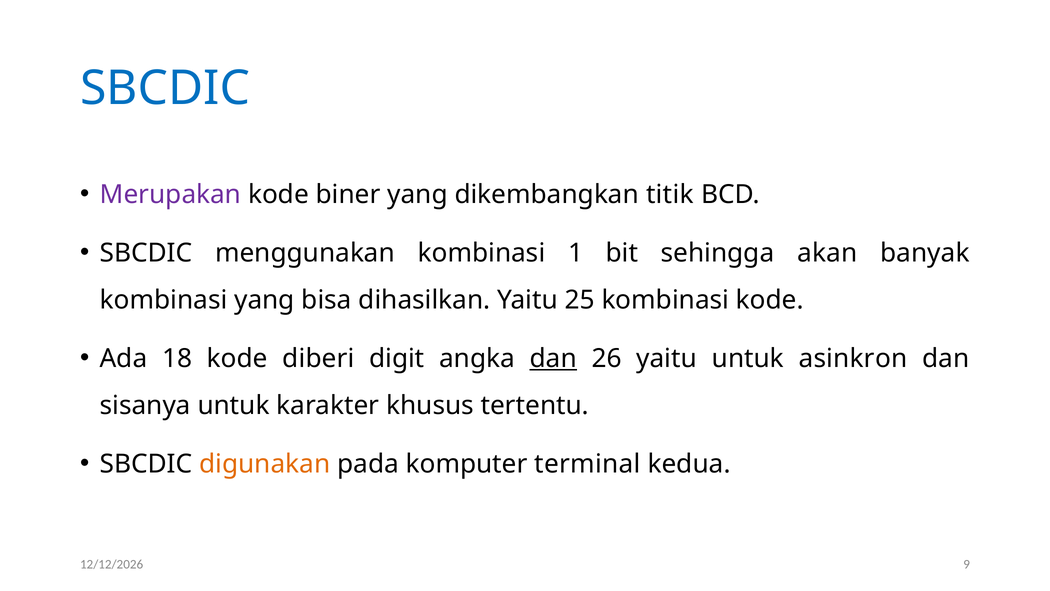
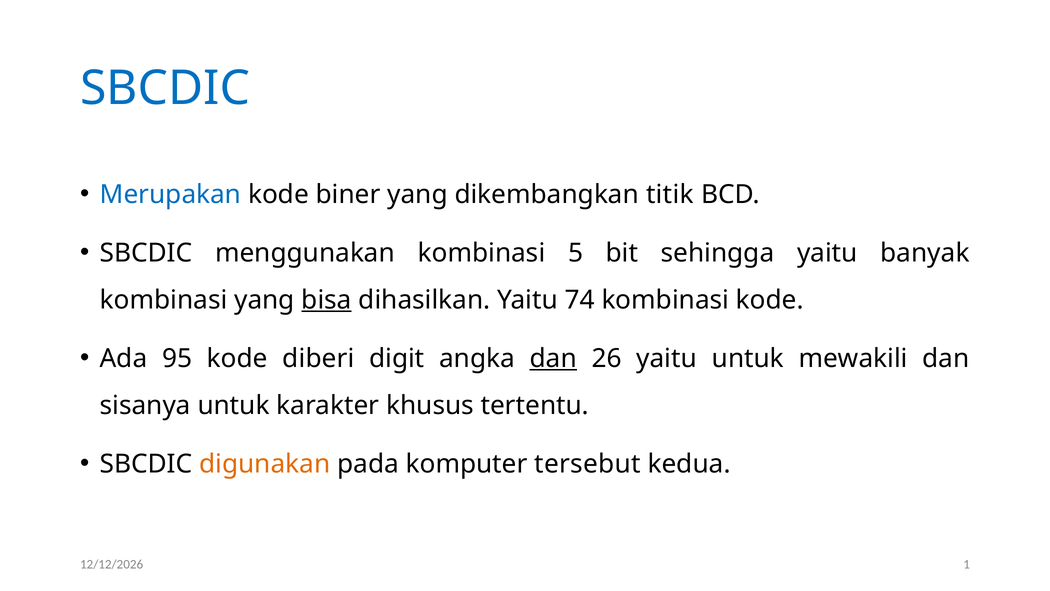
Merupakan colour: purple -> blue (170, 195)
1: 1 -> 5 (576, 253)
sehingga akan: akan -> yaitu (827, 253)
bisa underline: none -> present (327, 300)
25: 25 -> 74 (580, 300)
18: 18 -> 95 (177, 358)
asinkron: asinkron -> mewakili (853, 358)
terminal: terminal -> tersebut (588, 464)
9: 9 -> 1 (967, 564)
